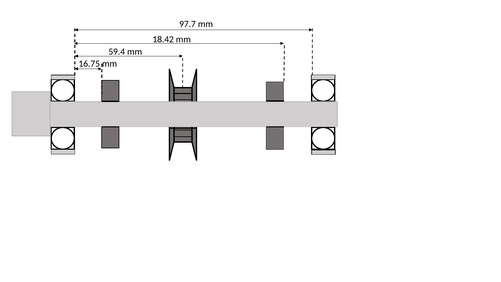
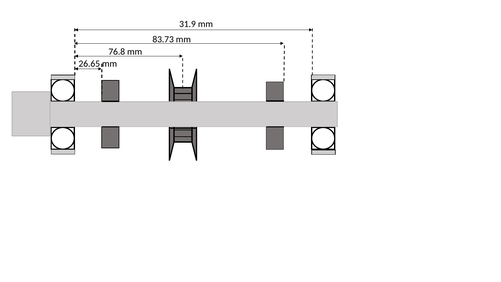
97.7: 97.7 -> 31.9 (188, 24)
18.42: 18.42 -> 83.73 (163, 39)
59.4: 59.4 -> 76.8 (117, 52)
16.75: 16.75 -> 26.65 (89, 64)
